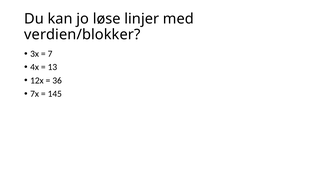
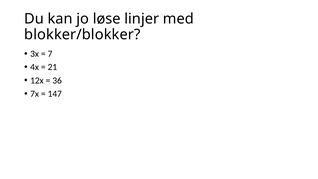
verdien/blokker: verdien/blokker -> blokker/blokker (82, 35)
13: 13 -> 21 (52, 67)
145: 145 -> 147 (55, 94)
